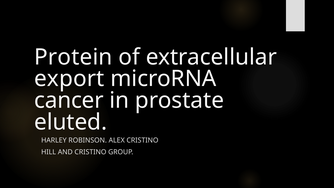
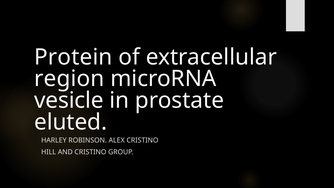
export: export -> region (69, 79)
cancer: cancer -> vesicle (69, 100)
